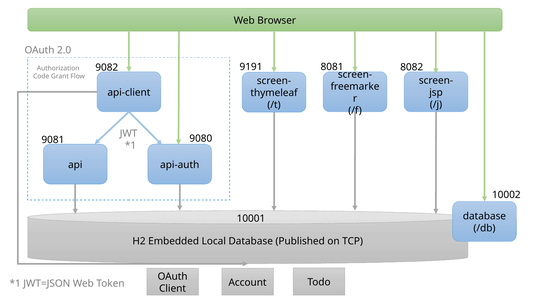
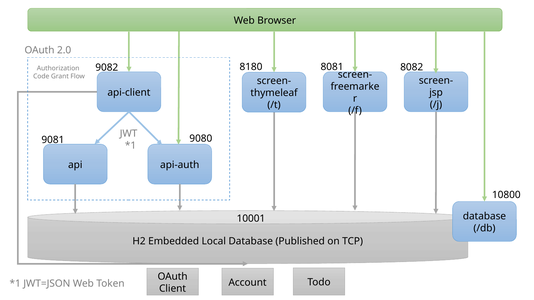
9191: 9191 -> 8180 (251, 67)
10002: 10002 -> 10800 (506, 195)
